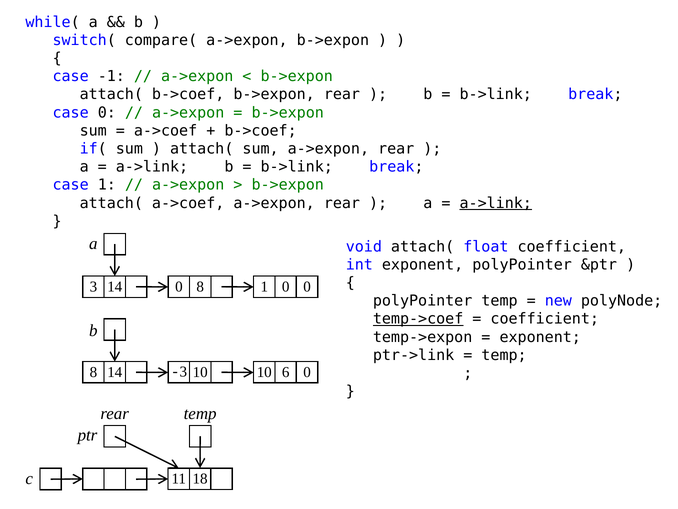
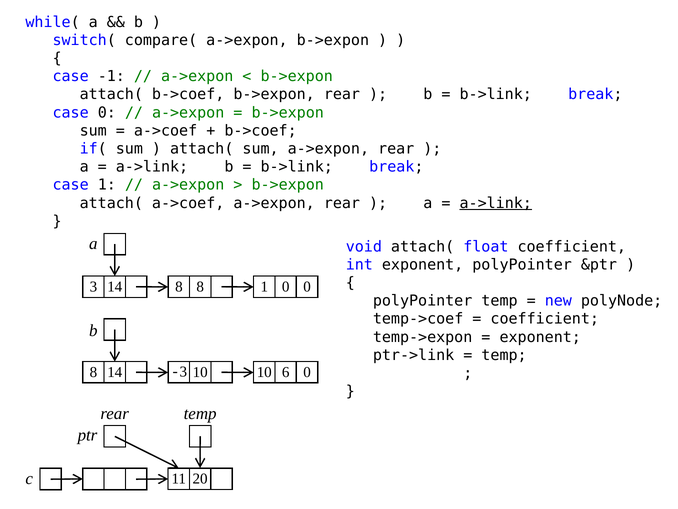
14 0: 0 -> 8 (179, 287)
temp->coef underline: present -> none (418, 319)
18: 18 -> 20 (200, 479)
